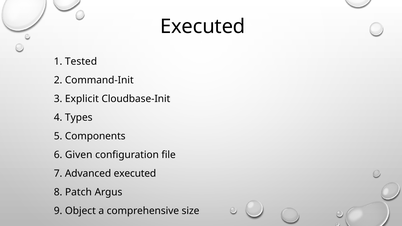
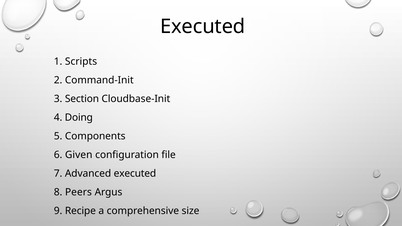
Tested: Tested -> Scripts (81, 62)
Explicit: Explicit -> Section (82, 99)
Types: Types -> Doing (79, 118)
Patch: Patch -> Peers (78, 192)
Object: Object -> Recipe (80, 211)
